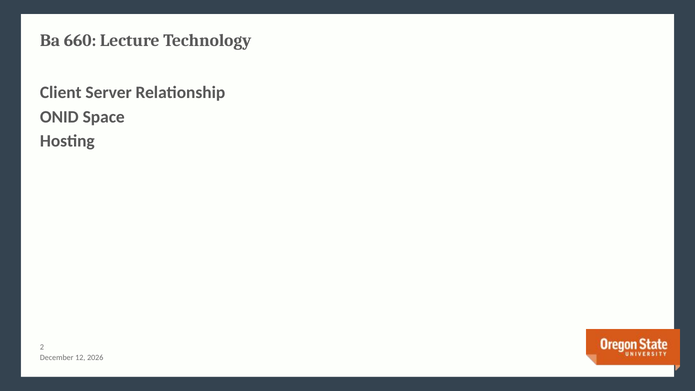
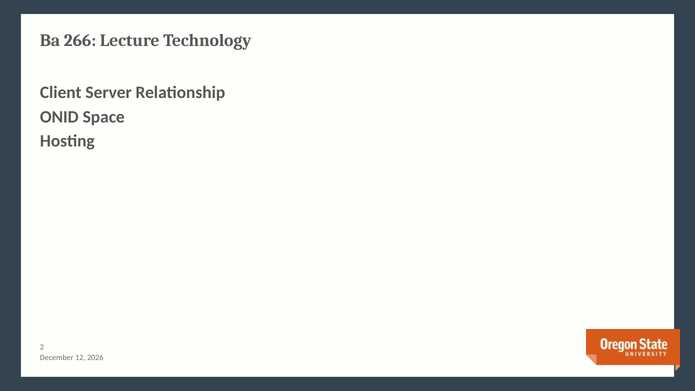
660: 660 -> 266 (80, 40)
